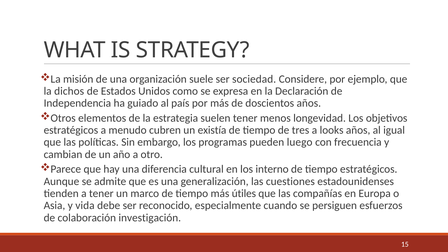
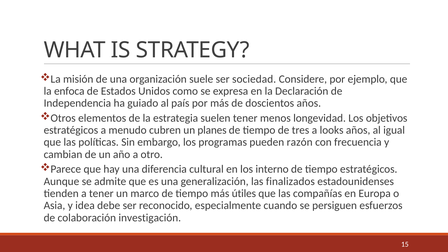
dichos: dichos -> enfoca (69, 91)
existía: existía -> planes (212, 130)
luego: luego -> razón (300, 142)
cuestiones: cuestiones -> finalizados (290, 181)
vida: vida -> idea (85, 206)
